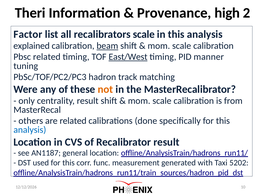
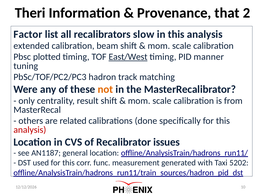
high: high -> that (227, 13)
recalibrators scale: scale -> slow (144, 34)
explained: explained -> extended (31, 46)
beam underline: present -> none (107, 46)
Pbsc related: related -> plotted (47, 57)
analysis colour: blue -> red (30, 130)
Recalibrator result: result -> issues (167, 142)
